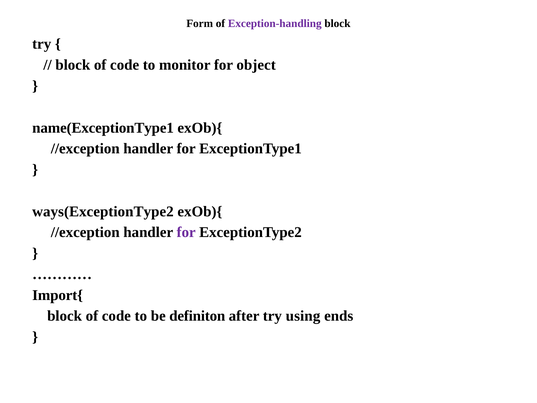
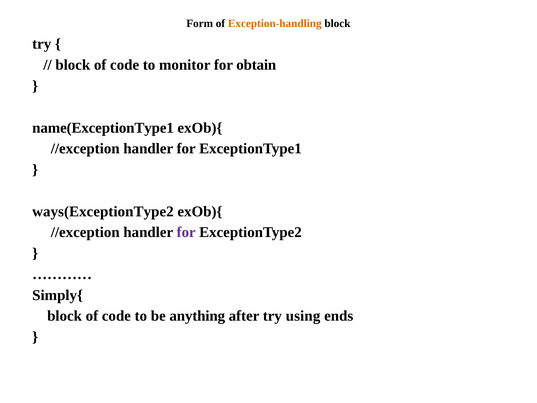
Exception-handling colour: purple -> orange (275, 24)
object: object -> obtain (256, 65)
Import{: Import{ -> Simply{ (58, 295)
definiton: definiton -> anything (197, 316)
